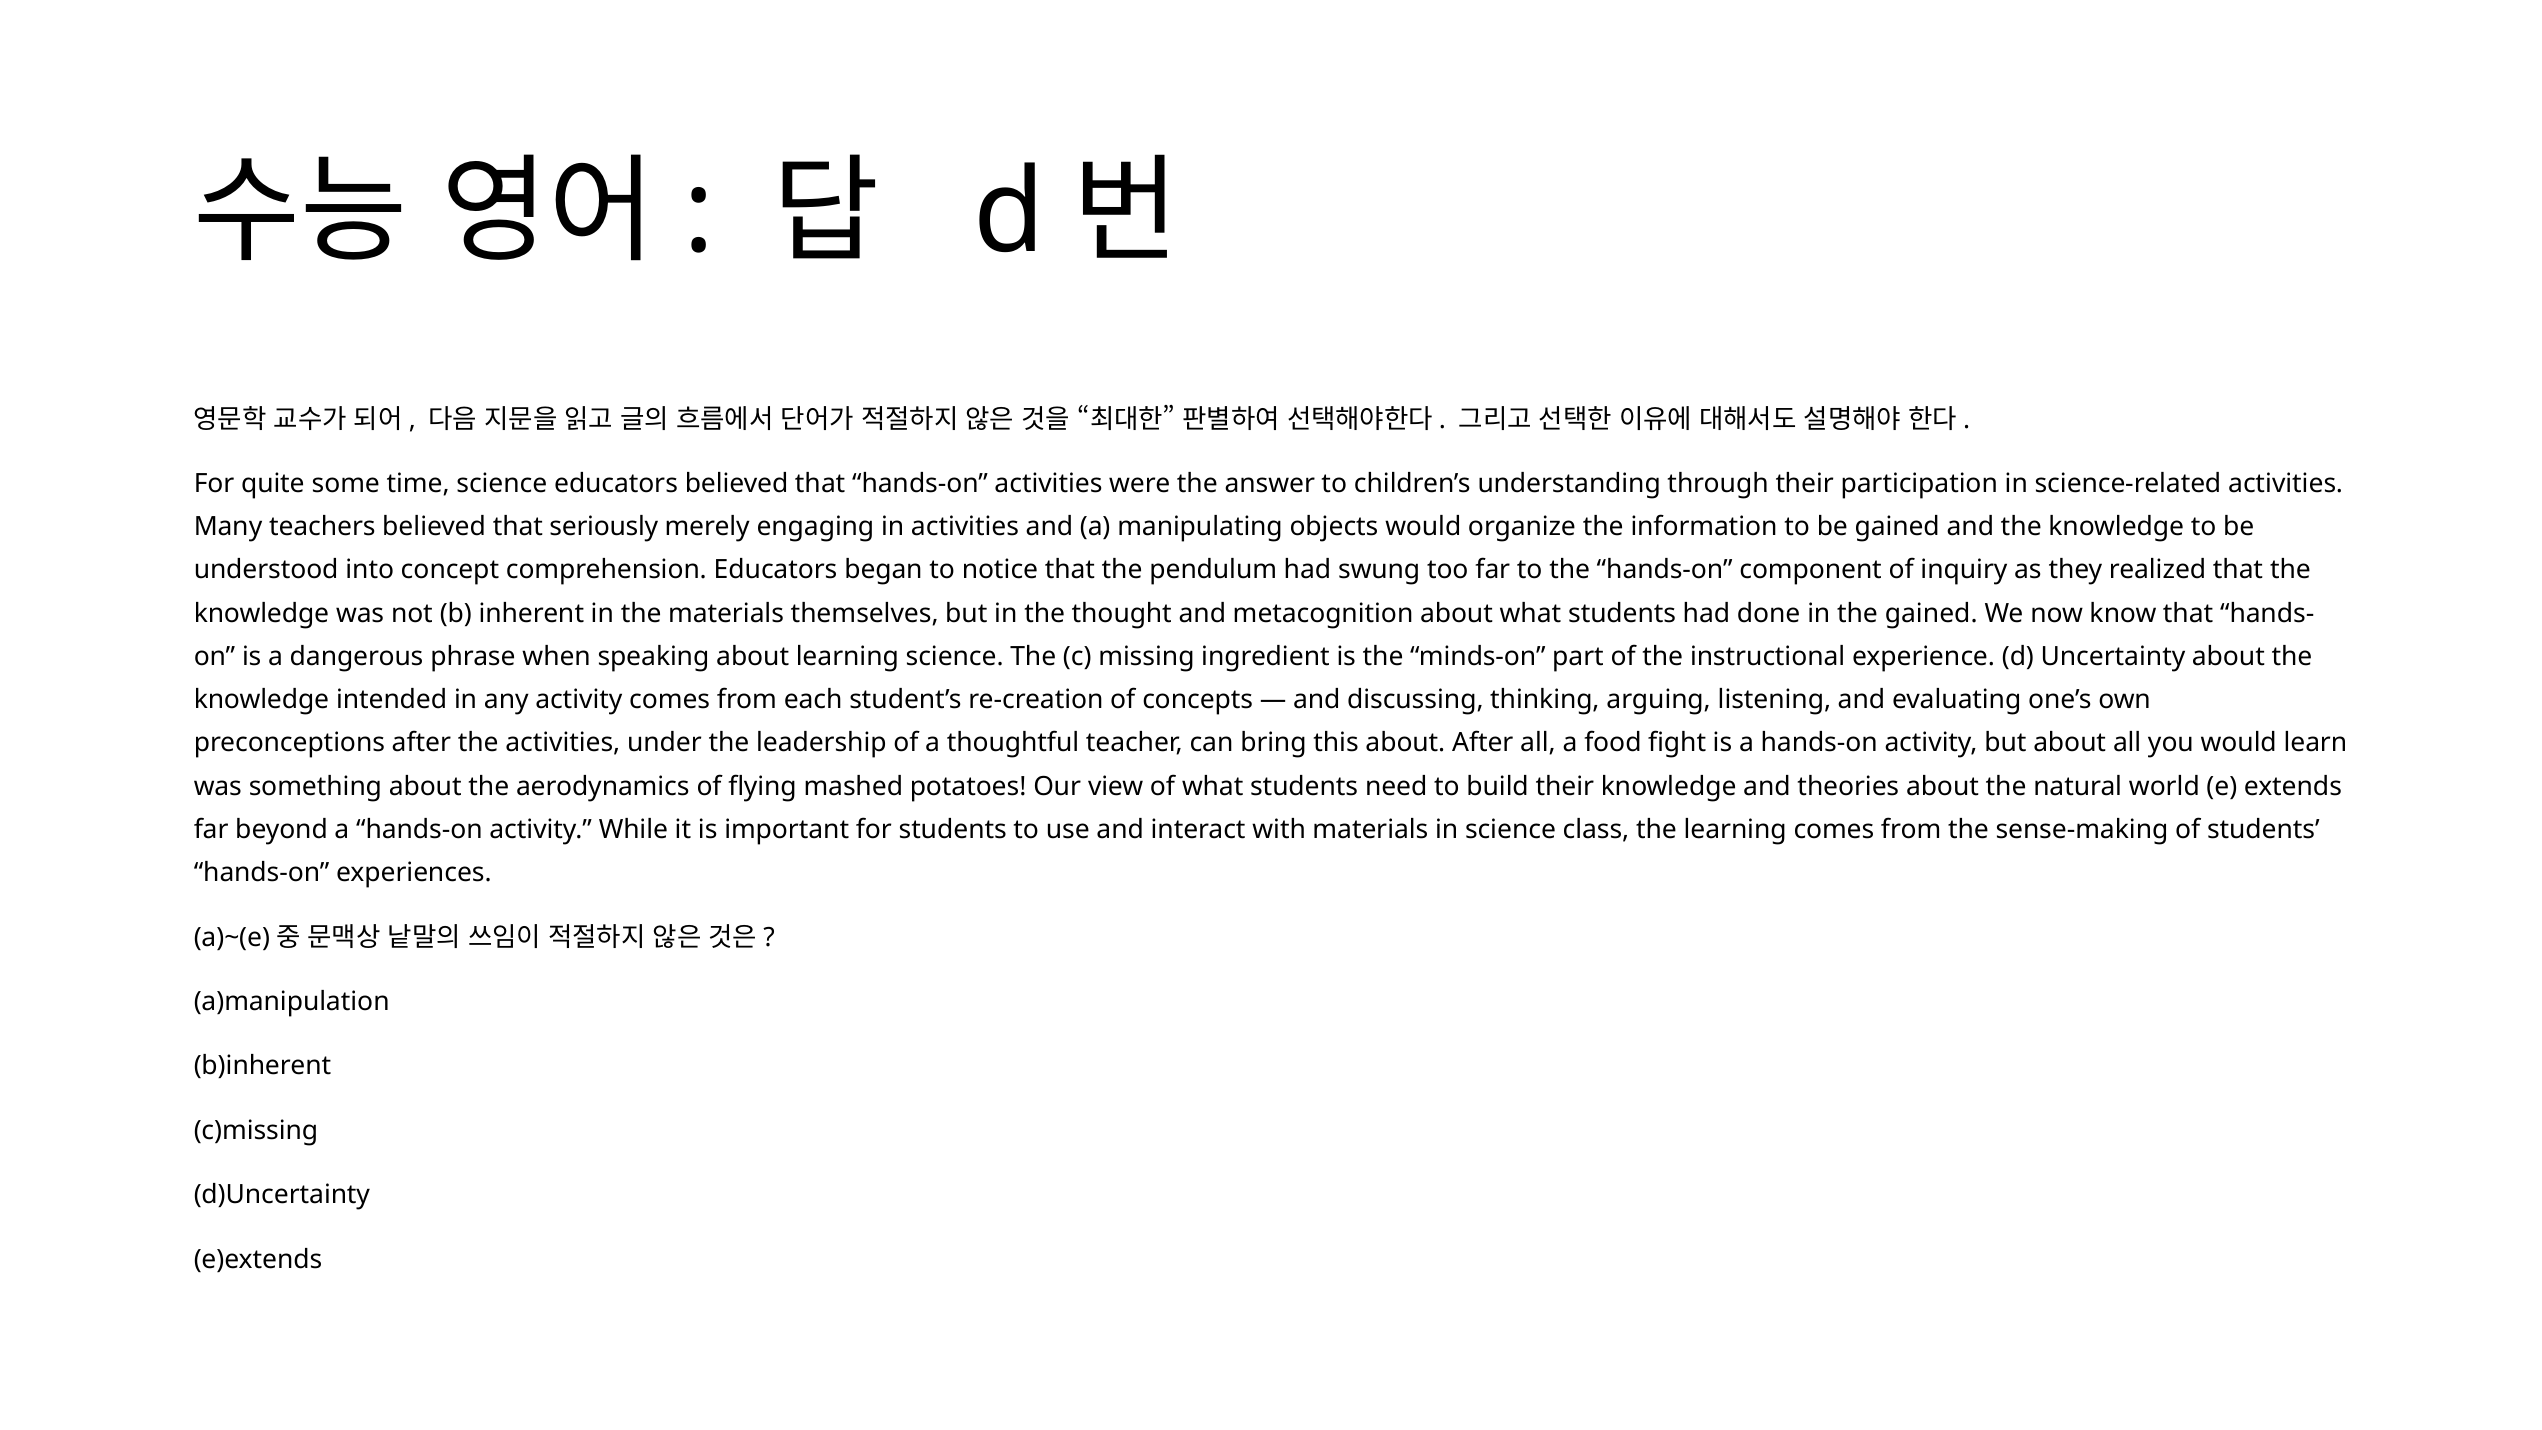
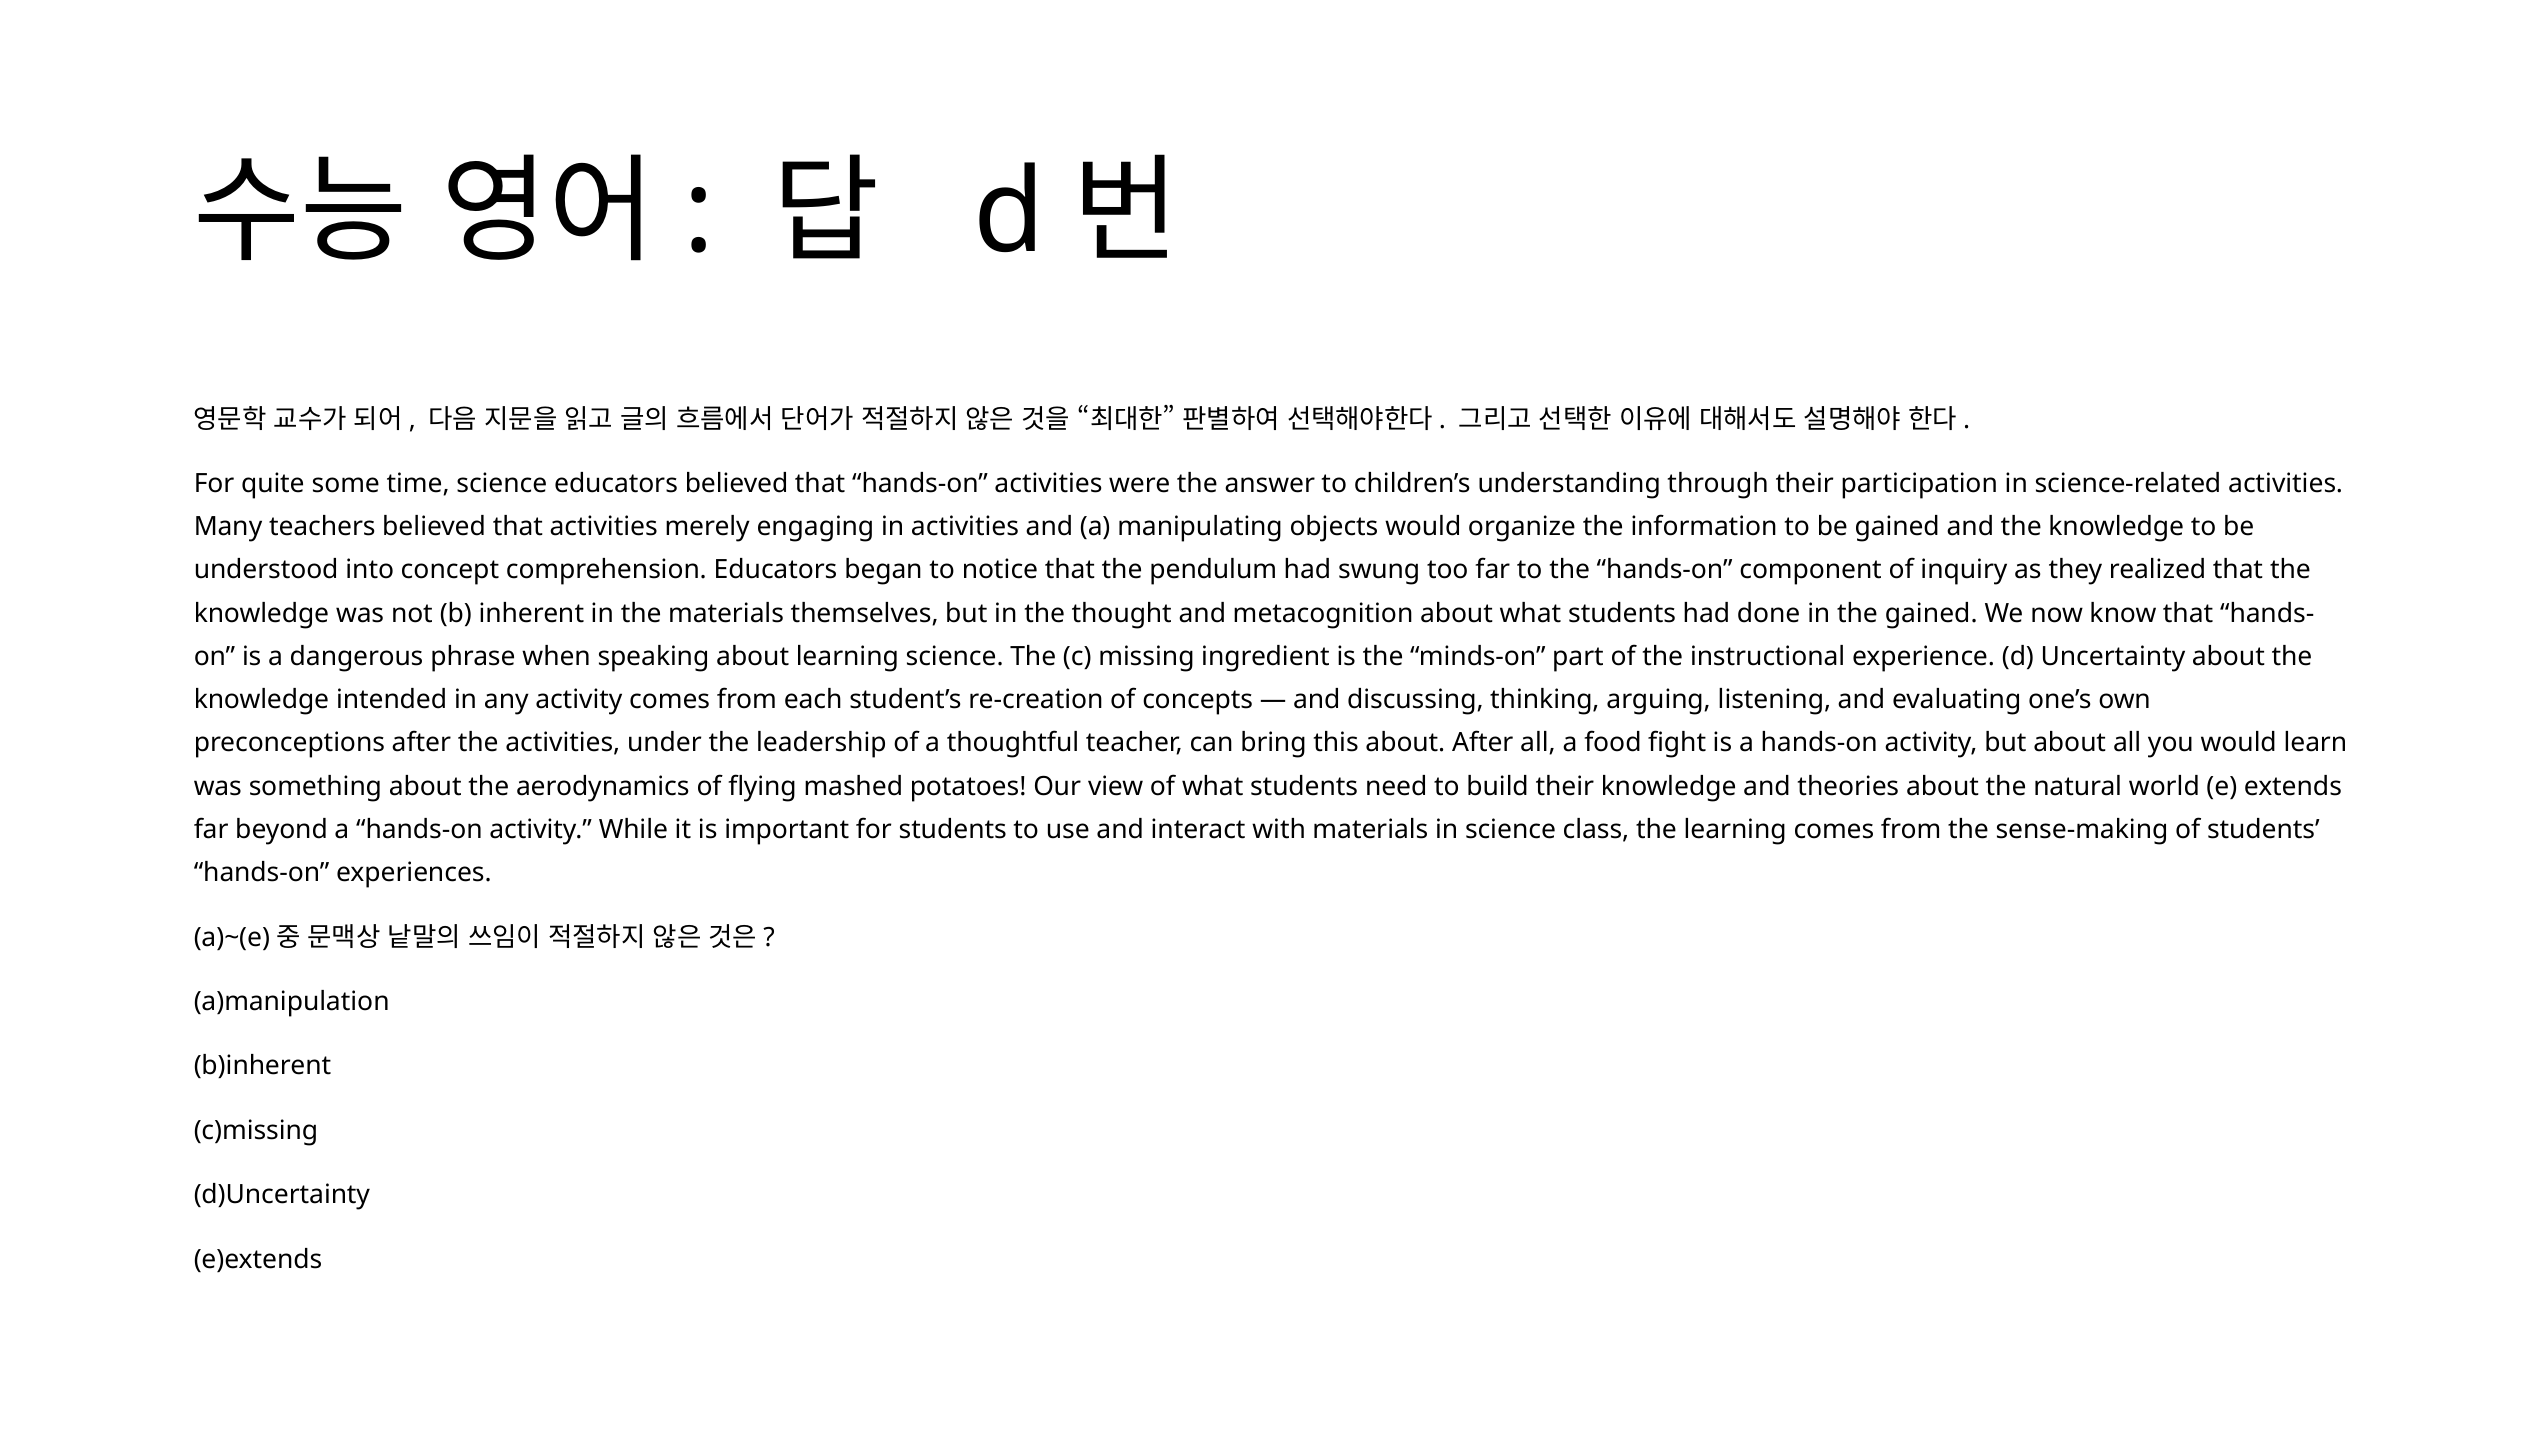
that seriously: seriously -> activities (604, 527)
